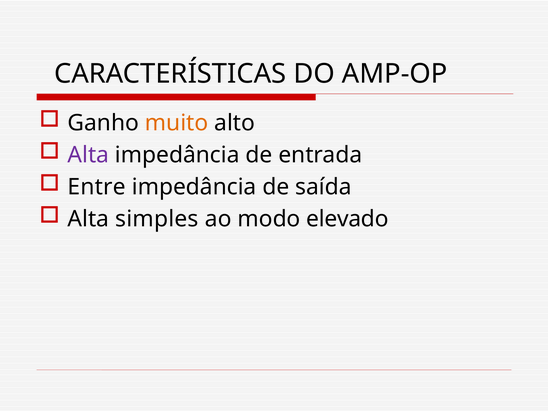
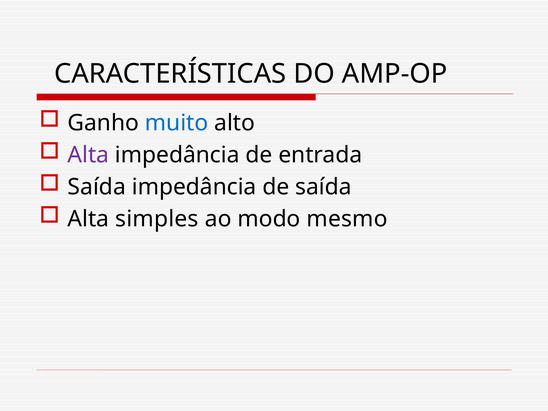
muito colour: orange -> blue (177, 123)
Entre: Entre -> Saída (97, 187)
elevado: elevado -> mesmo (347, 219)
